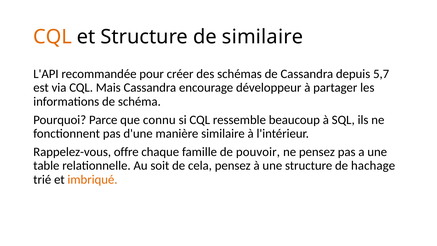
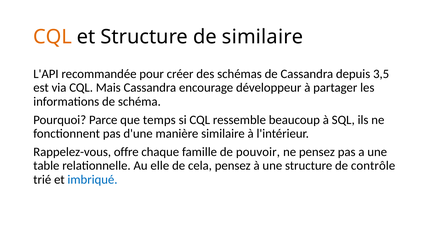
5,7: 5,7 -> 3,5 (381, 74)
connu: connu -> temps (159, 120)
soit: soit -> elle (160, 166)
hachage: hachage -> contrôle (373, 166)
imbriqué colour: orange -> blue (93, 179)
